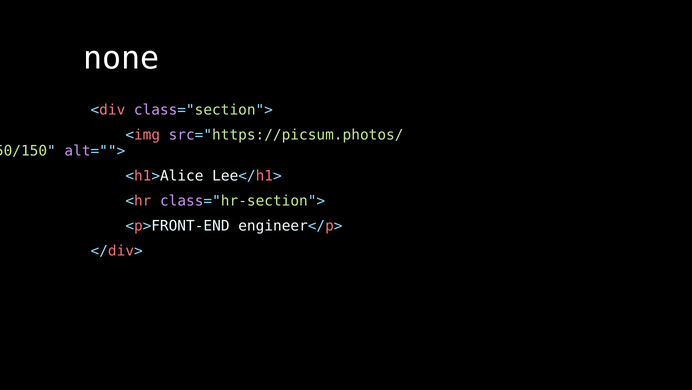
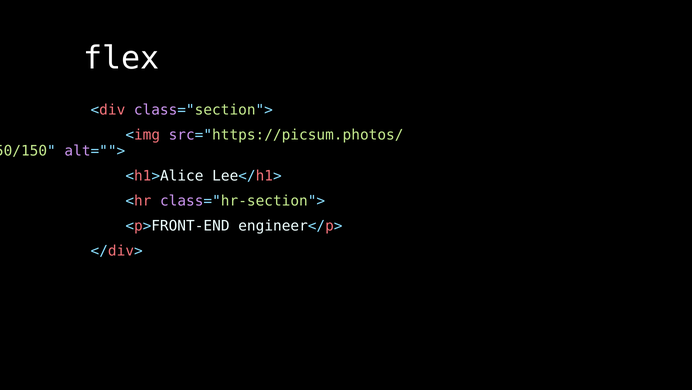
none: none -> flex (121, 58)
